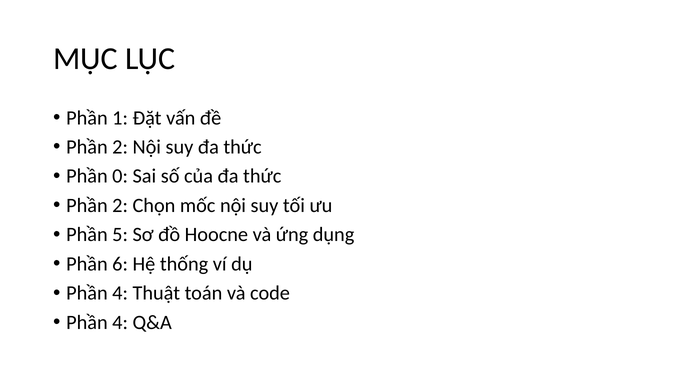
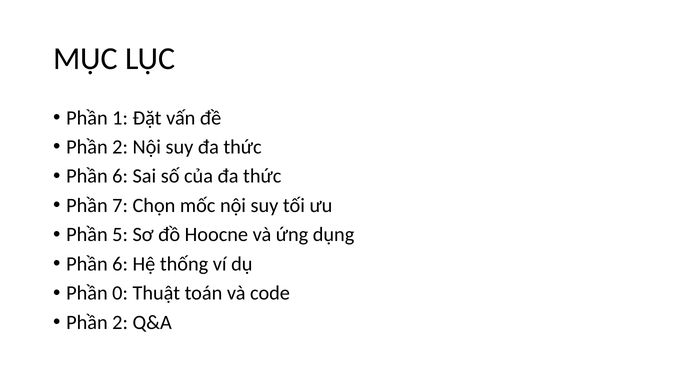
0: 0 -> 6 (120, 176)
2: 2 -> 7 (120, 206)
4: 4 -> 0 (120, 293)
4: 4 -> 2 (120, 322)
